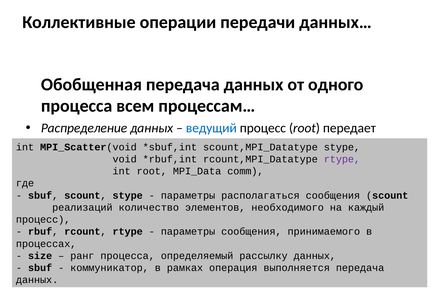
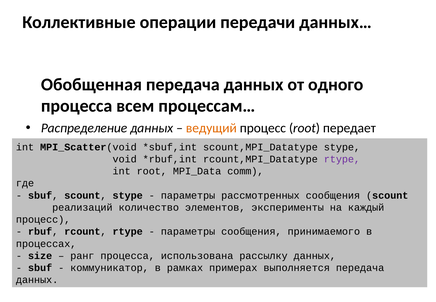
ведущий colour: blue -> orange (211, 128)
располагаться: располагаться -> рассмотренных (260, 195)
необходимого: необходимого -> эксперименты (288, 207)
определяемый: определяемый -> использована (197, 256)
операция: операция -> примерах (233, 268)
